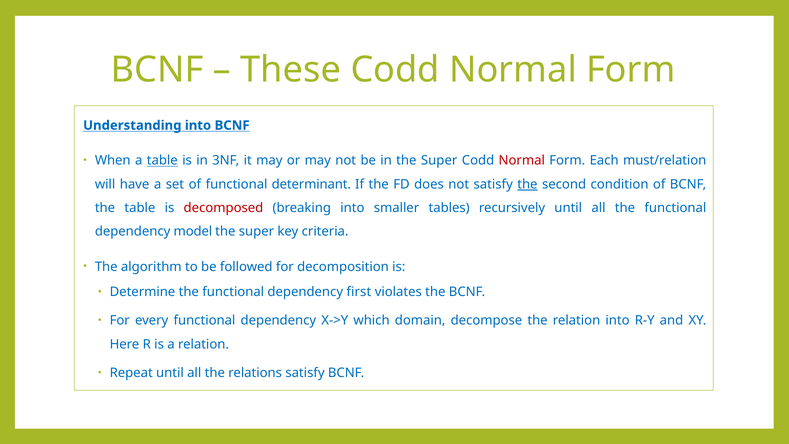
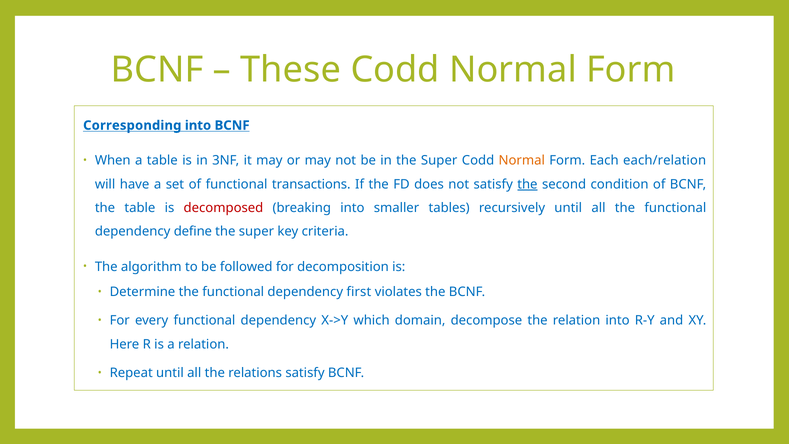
Understanding: Understanding -> Corresponding (132, 125)
table underline: present -> none (162, 161)
Normal colour: red -> orange (522, 161)
must/relation: must/relation -> each/relation (665, 161)
determinant: determinant -> transactions (311, 184)
model: model -> define (193, 231)
